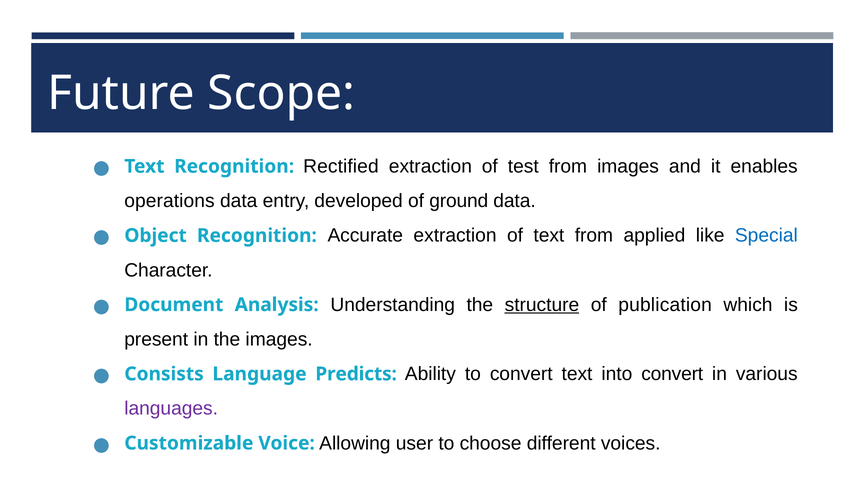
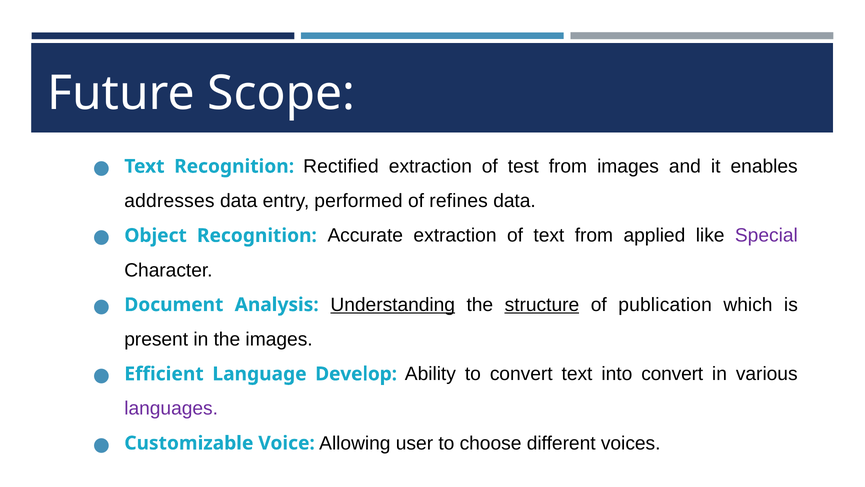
operations: operations -> addresses (169, 201)
developed: developed -> performed (359, 201)
ground: ground -> refines (459, 201)
Special colour: blue -> purple (766, 235)
Understanding underline: none -> present (393, 305)
Consists: Consists -> Efficient (164, 374)
Predicts: Predicts -> Develop (356, 374)
